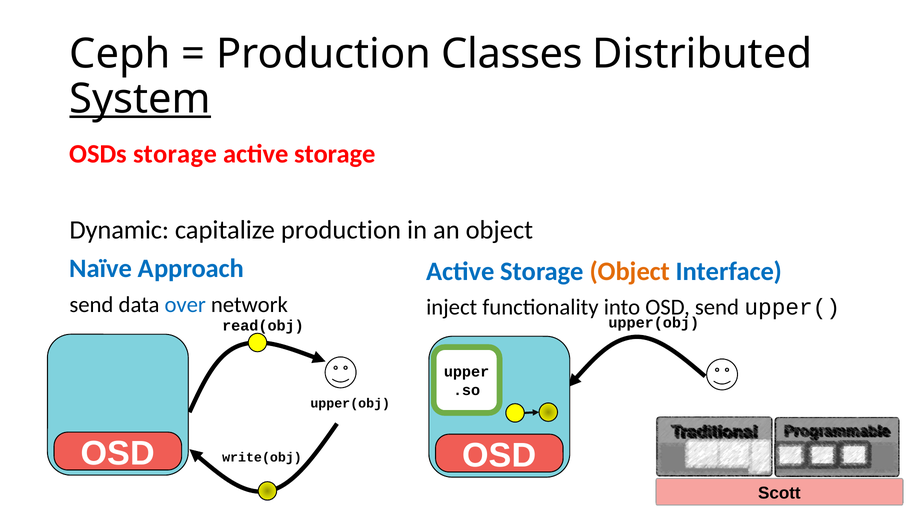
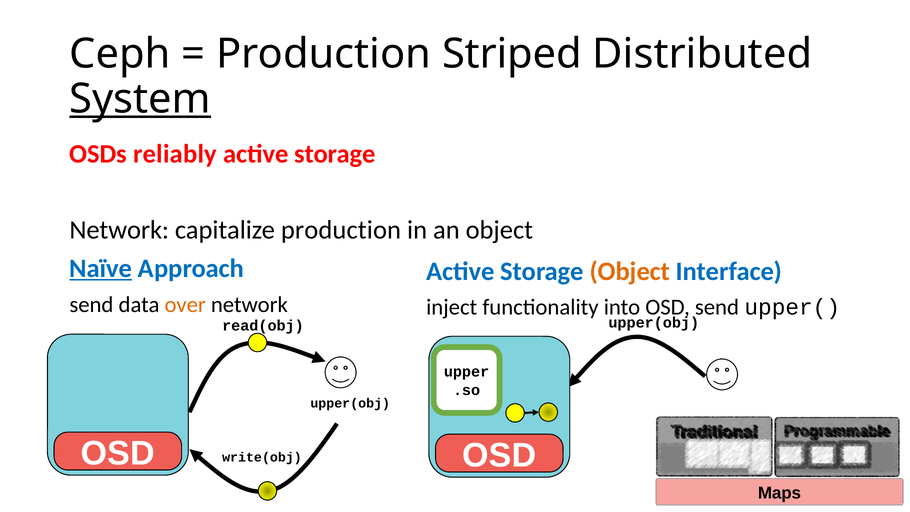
Classes: Classes -> Striped (512, 54)
OSDs storage: storage -> reliably (175, 154)
Dynamic: Dynamic -> Network (119, 230)
Naïve underline: none -> present (101, 268)
over colour: blue -> orange (185, 304)
Scott: Scott -> Maps (779, 493)
